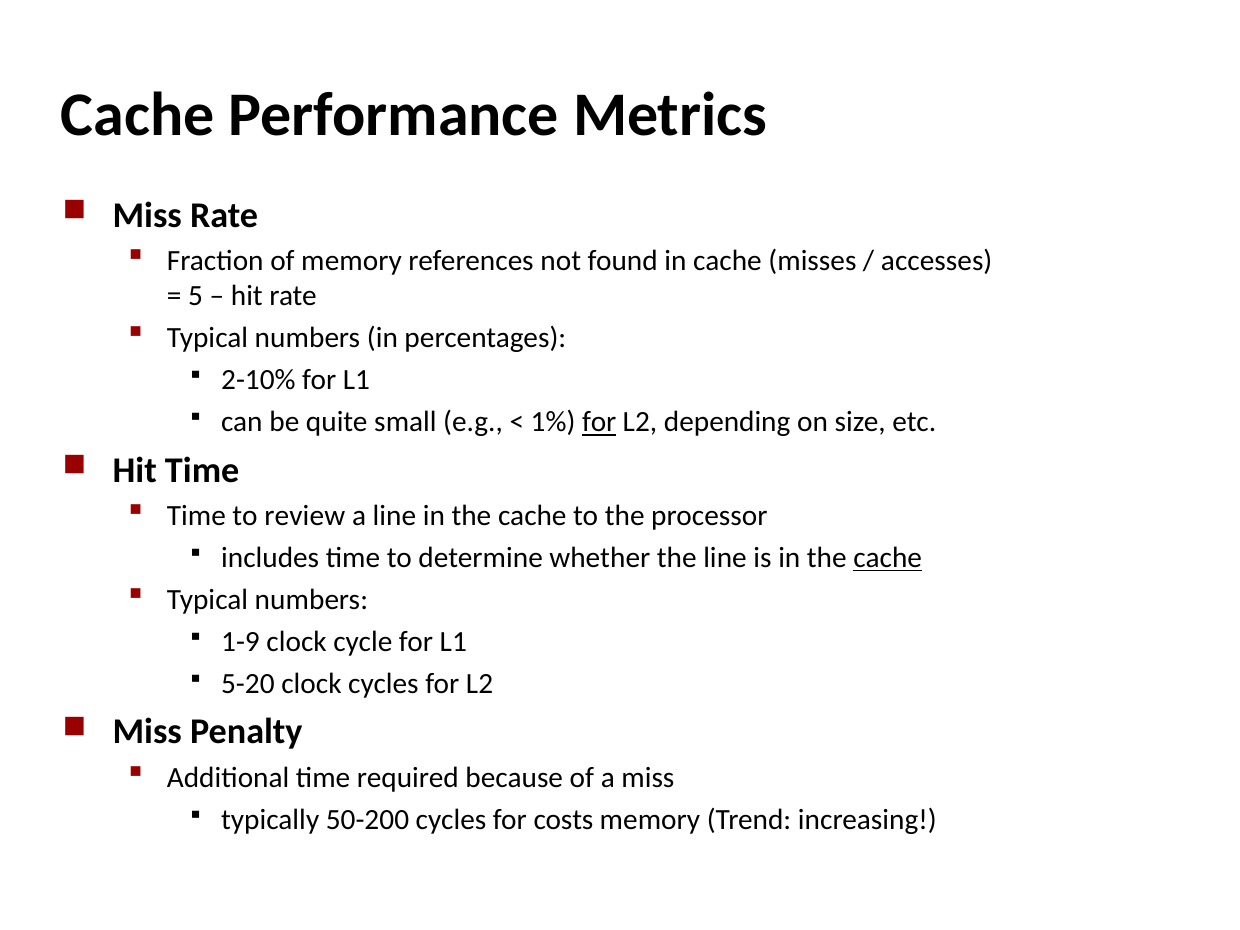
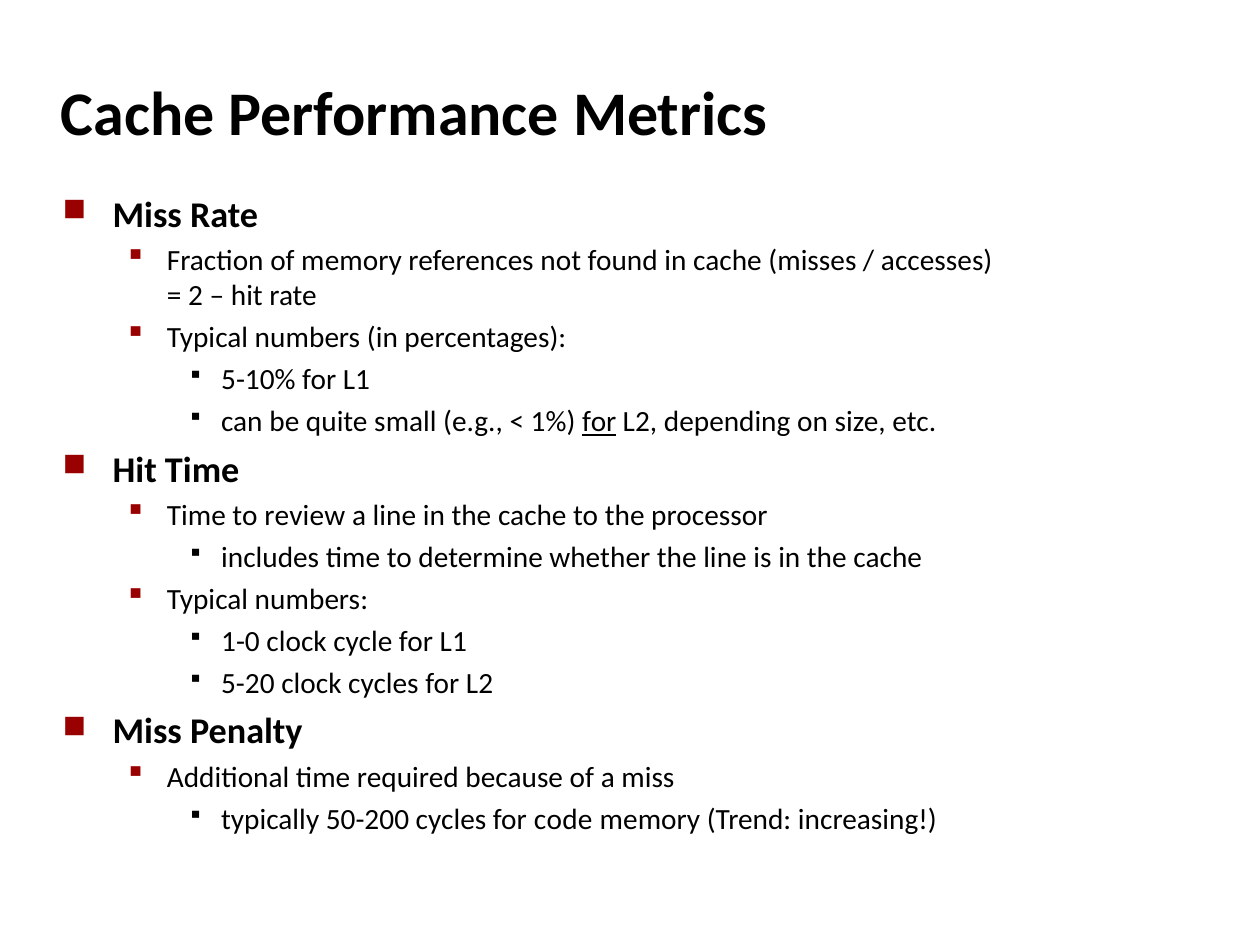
5: 5 -> 2 (195, 296)
2-10%: 2-10% -> 5-10% (258, 380)
cache underline: present -> none (888, 558)
1-9: 1-9 -> 1-0 (240, 642)
costs: costs -> code (563, 820)
